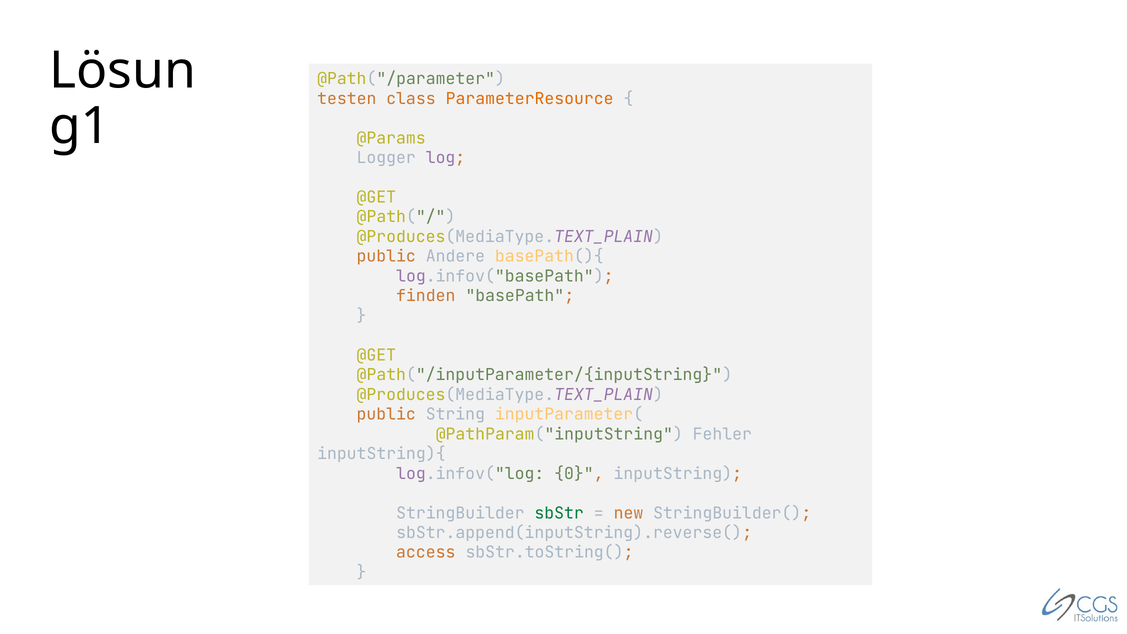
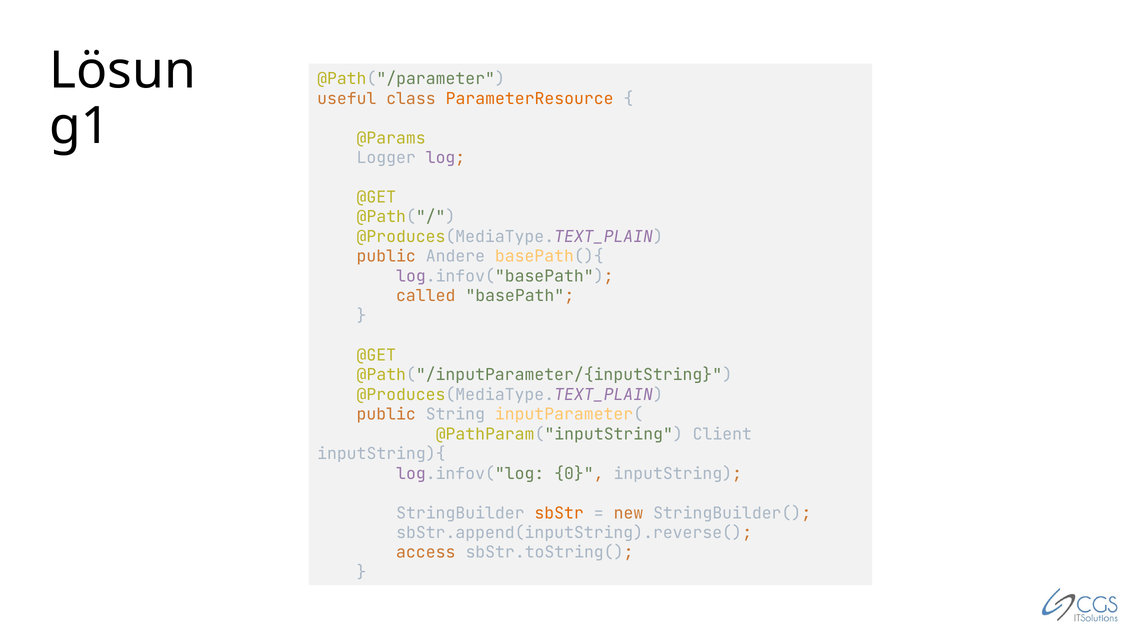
testen: testen -> useful (347, 99)
finden: finden -> called (426, 296)
Fehler: Fehler -> Client (722, 434)
sbStr colour: green -> orange (559, 513)
